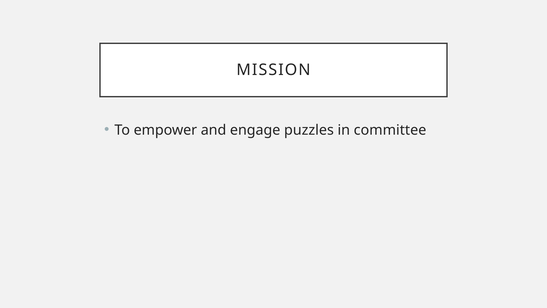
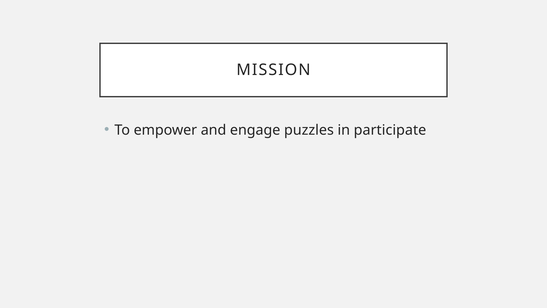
committee: committee -> participate (390, 130)
